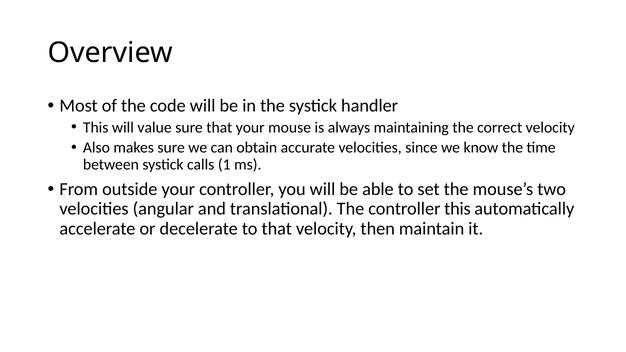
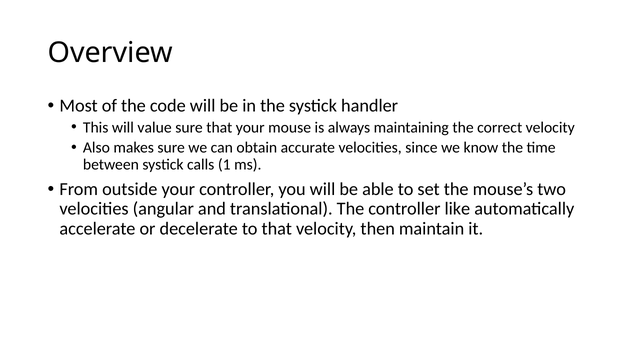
controller this: this -> like (457, 209)
